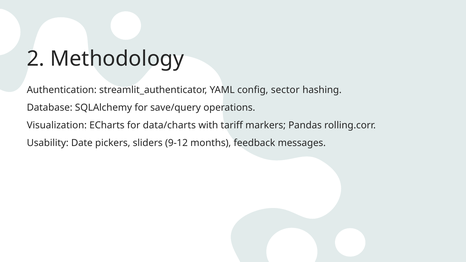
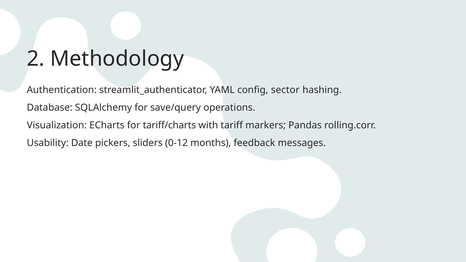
data/charts: data/charts -> tariff/charts (169, 125)
9-12: 9-12 -> 0-12 (176, 143)
